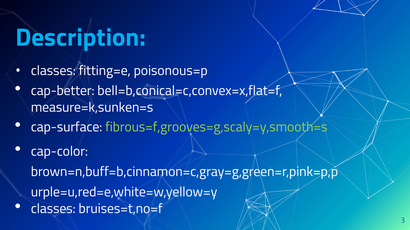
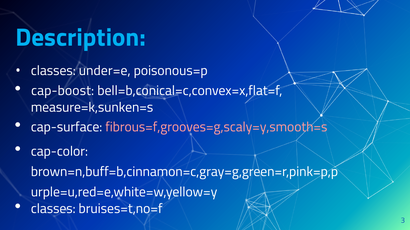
fitting=e: fitting=e -> under=e (105, 71)
cap-better: cap-better -> cap-boost (63, 91)
fibrous=f,grooves=g,scaly=y,smooth=s colour: light green -> pink (216, 128)
